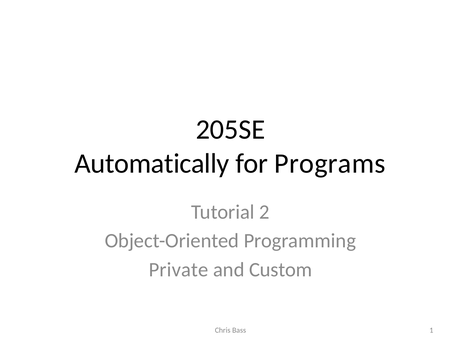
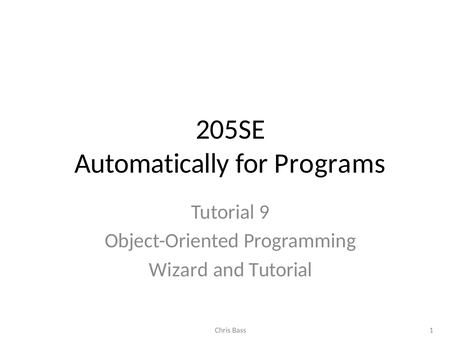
2: 2 -> 9 (264, 212)
Private: Private -> Wizard (179, 269)
and Custom: Custom -> Tutorial (281, 269)
